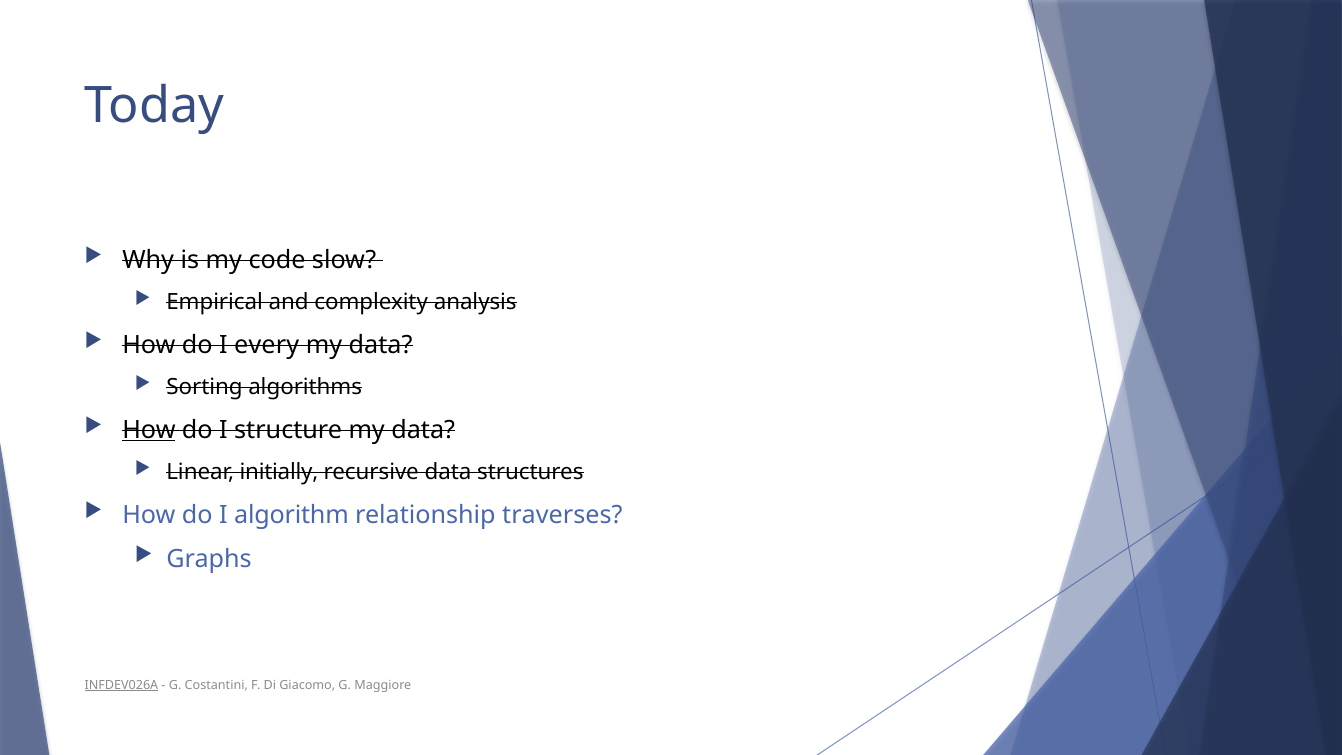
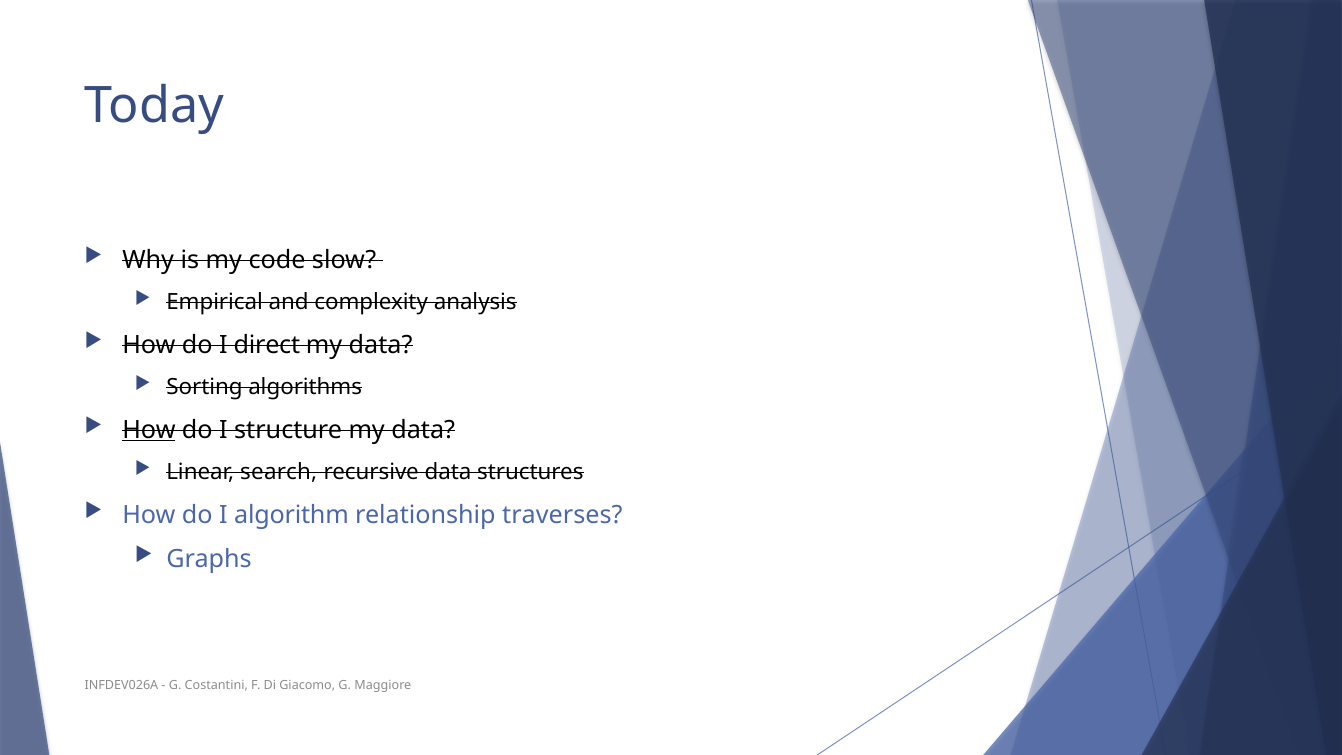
every: every -> direct (267, 345)
initially: initially -> search (279, 472)
INFDEV026A underline: present -> none (121, 685)
